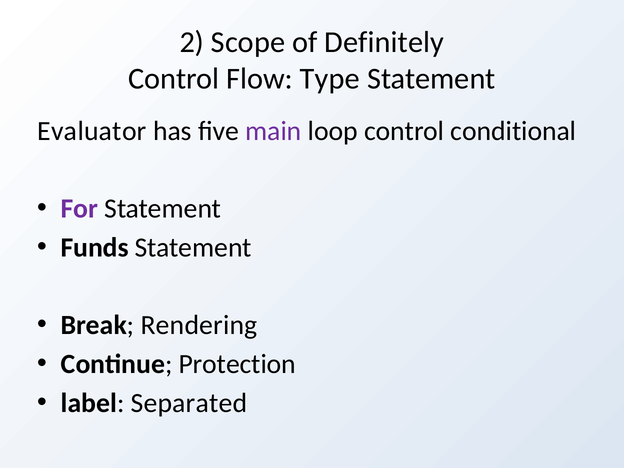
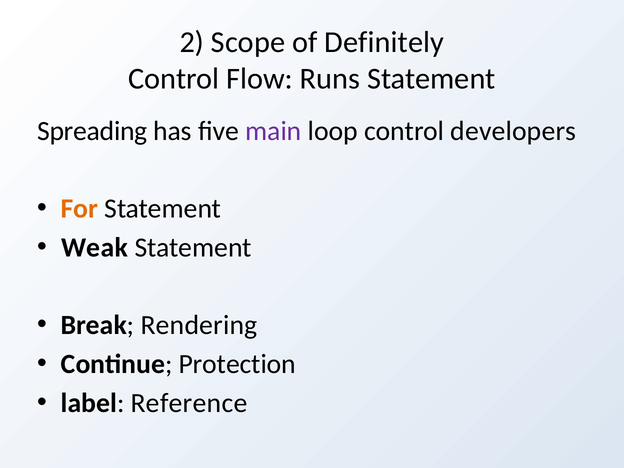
Type: Type -> Runs (330, 79)
Evaluator: Evaluator -> Spreading (92, 131)
conditional: conditional -> developers (513, 131)
For colour: purple -> orange (79, 209)
Funds: Funds -> Weak (94, 248)
Separated: Separated -> Reference (189, 403)
